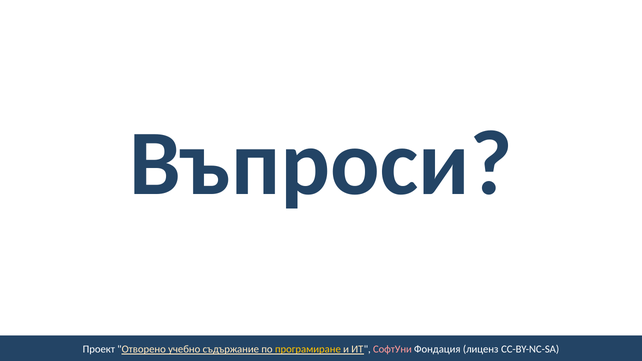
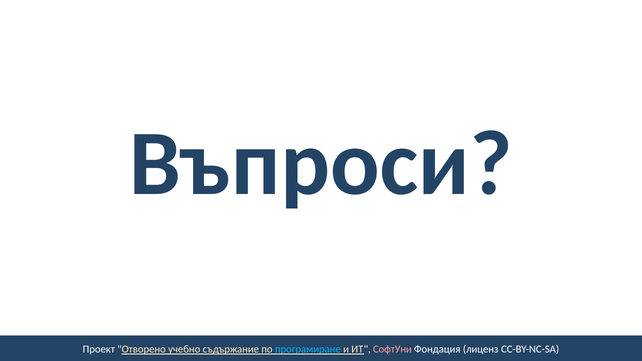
програмиране colour: yellow -> light blue (308, 349)
